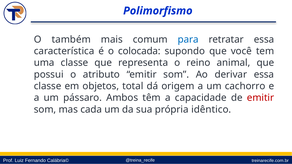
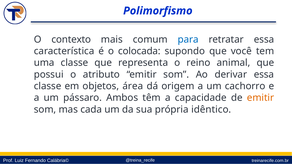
também: também -> contexto (71, 39)
total: total -> área (133, 86)
emitir colour: red -> orange (261, 98)
